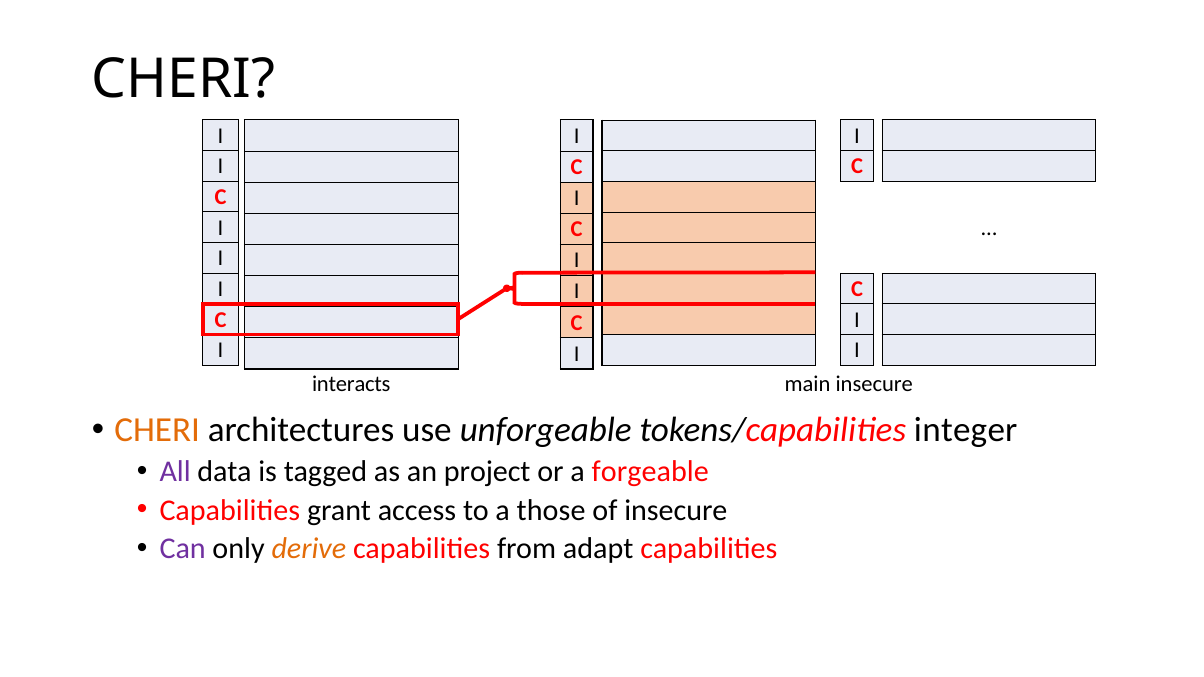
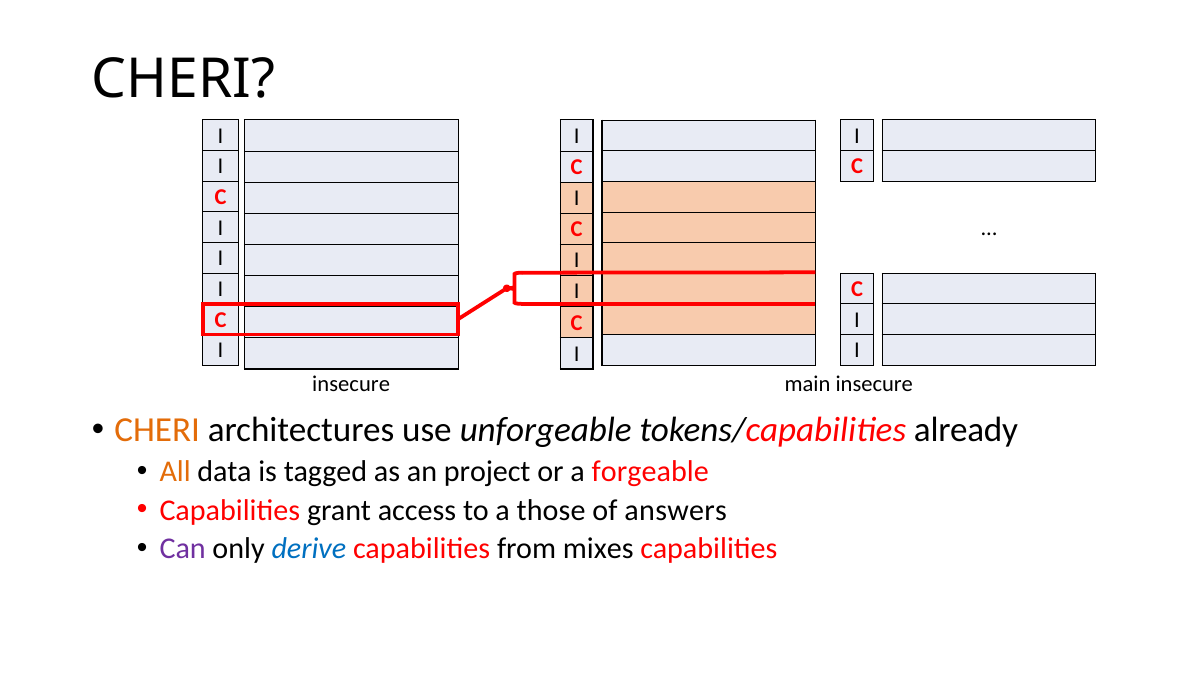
interacts: interacts -> insecure (351, 385)
integer: integer -> already (966, 430)
All colour: purple -> orange (175, 472)
of insecure: insecure -> answers (676, 510)
derive colour: orange -> blue (309, 549)
adapt: adapt -> mixes (598, 549)
